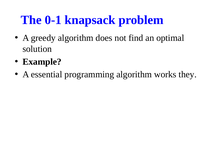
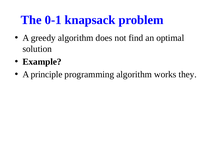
essential: essential -> principle (47, 74)
